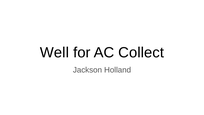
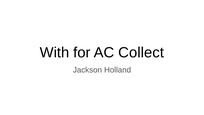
Well: Well -> With (55, 52)
